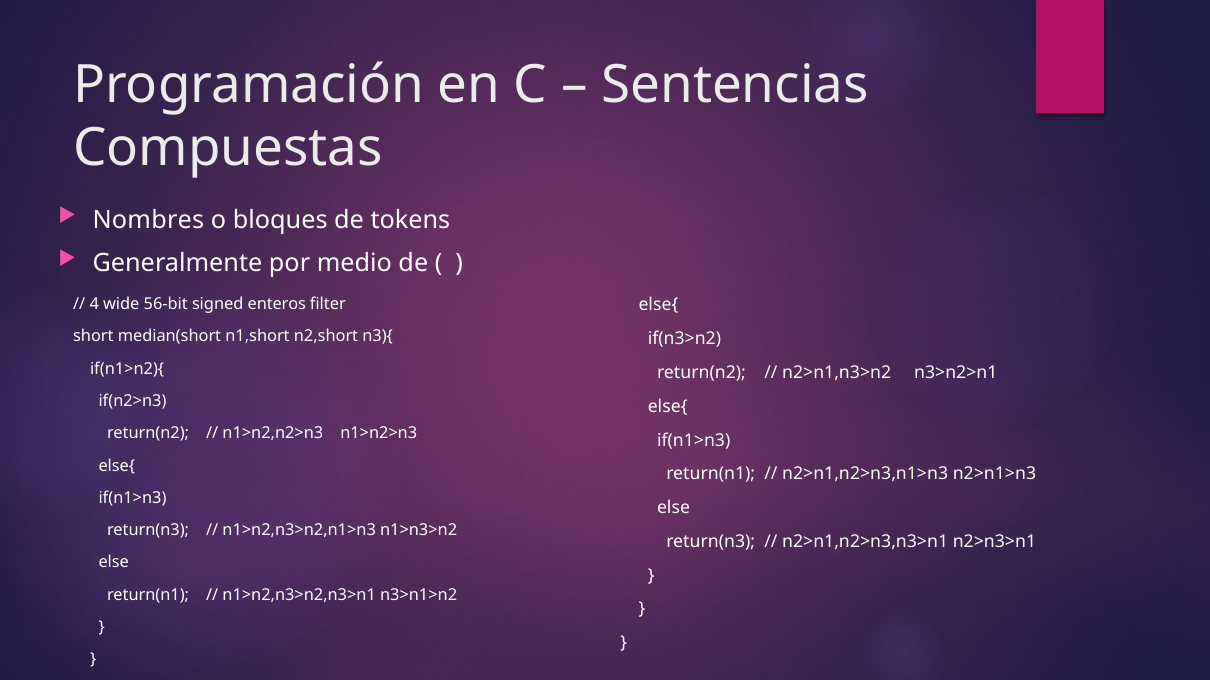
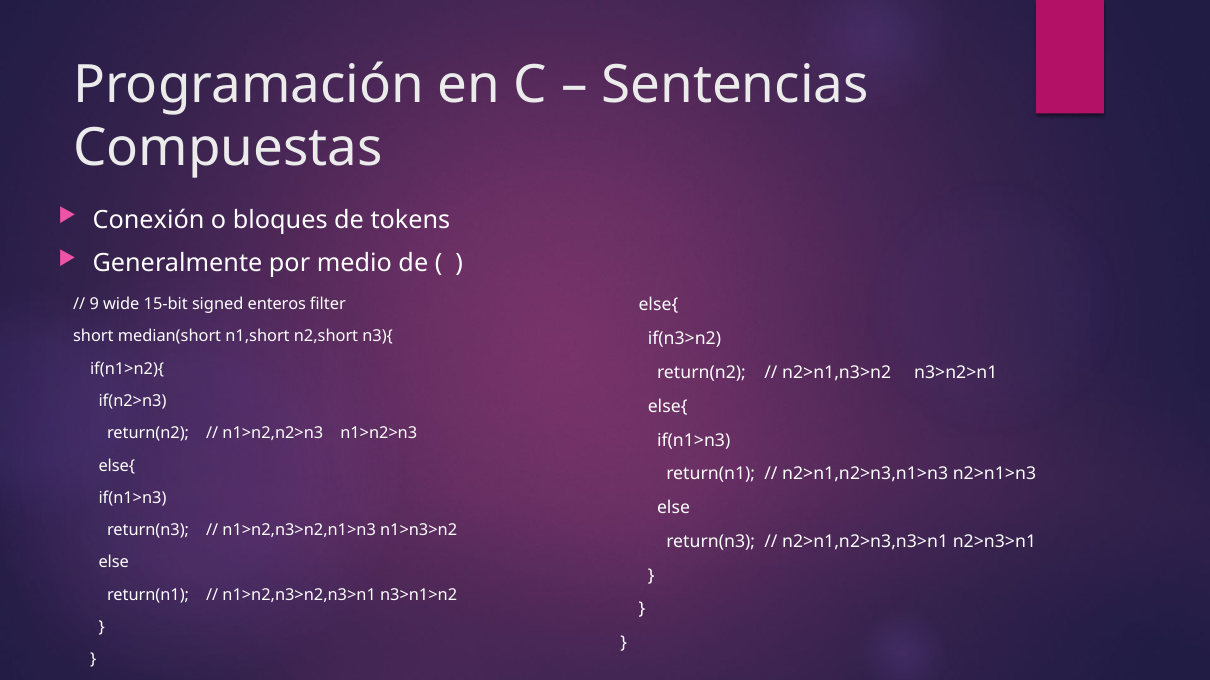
Nombres: Nombres -> Conexión (148, 220)
4: 4 -> 9 (94, 305)
56-bit: 56-bit -> 15-bit (166, 305)
